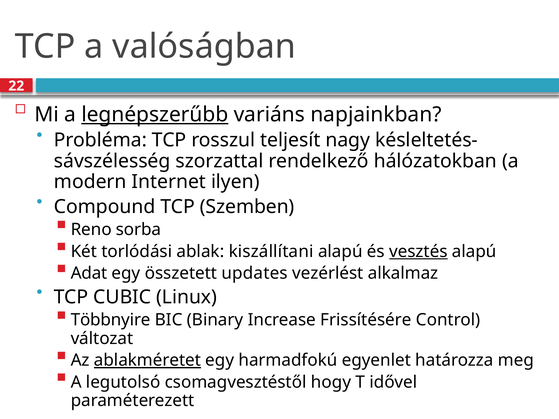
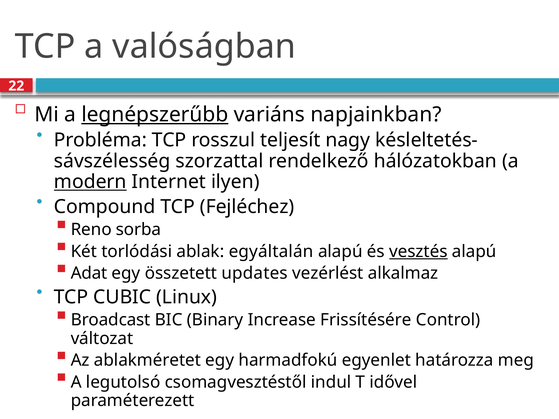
modern underline: none -> present (90, 182)
Szemben: Szemben -> Fejléchez (247, 207)
kiszállítani: kiszállítani -> egyáltalán (271, 252)
Többnyire: Többnyire -> Broadcast (111, 320)
ablakméretet underline: present -> none (147, 361)
hogy: hogy -> indul (331, 382)
